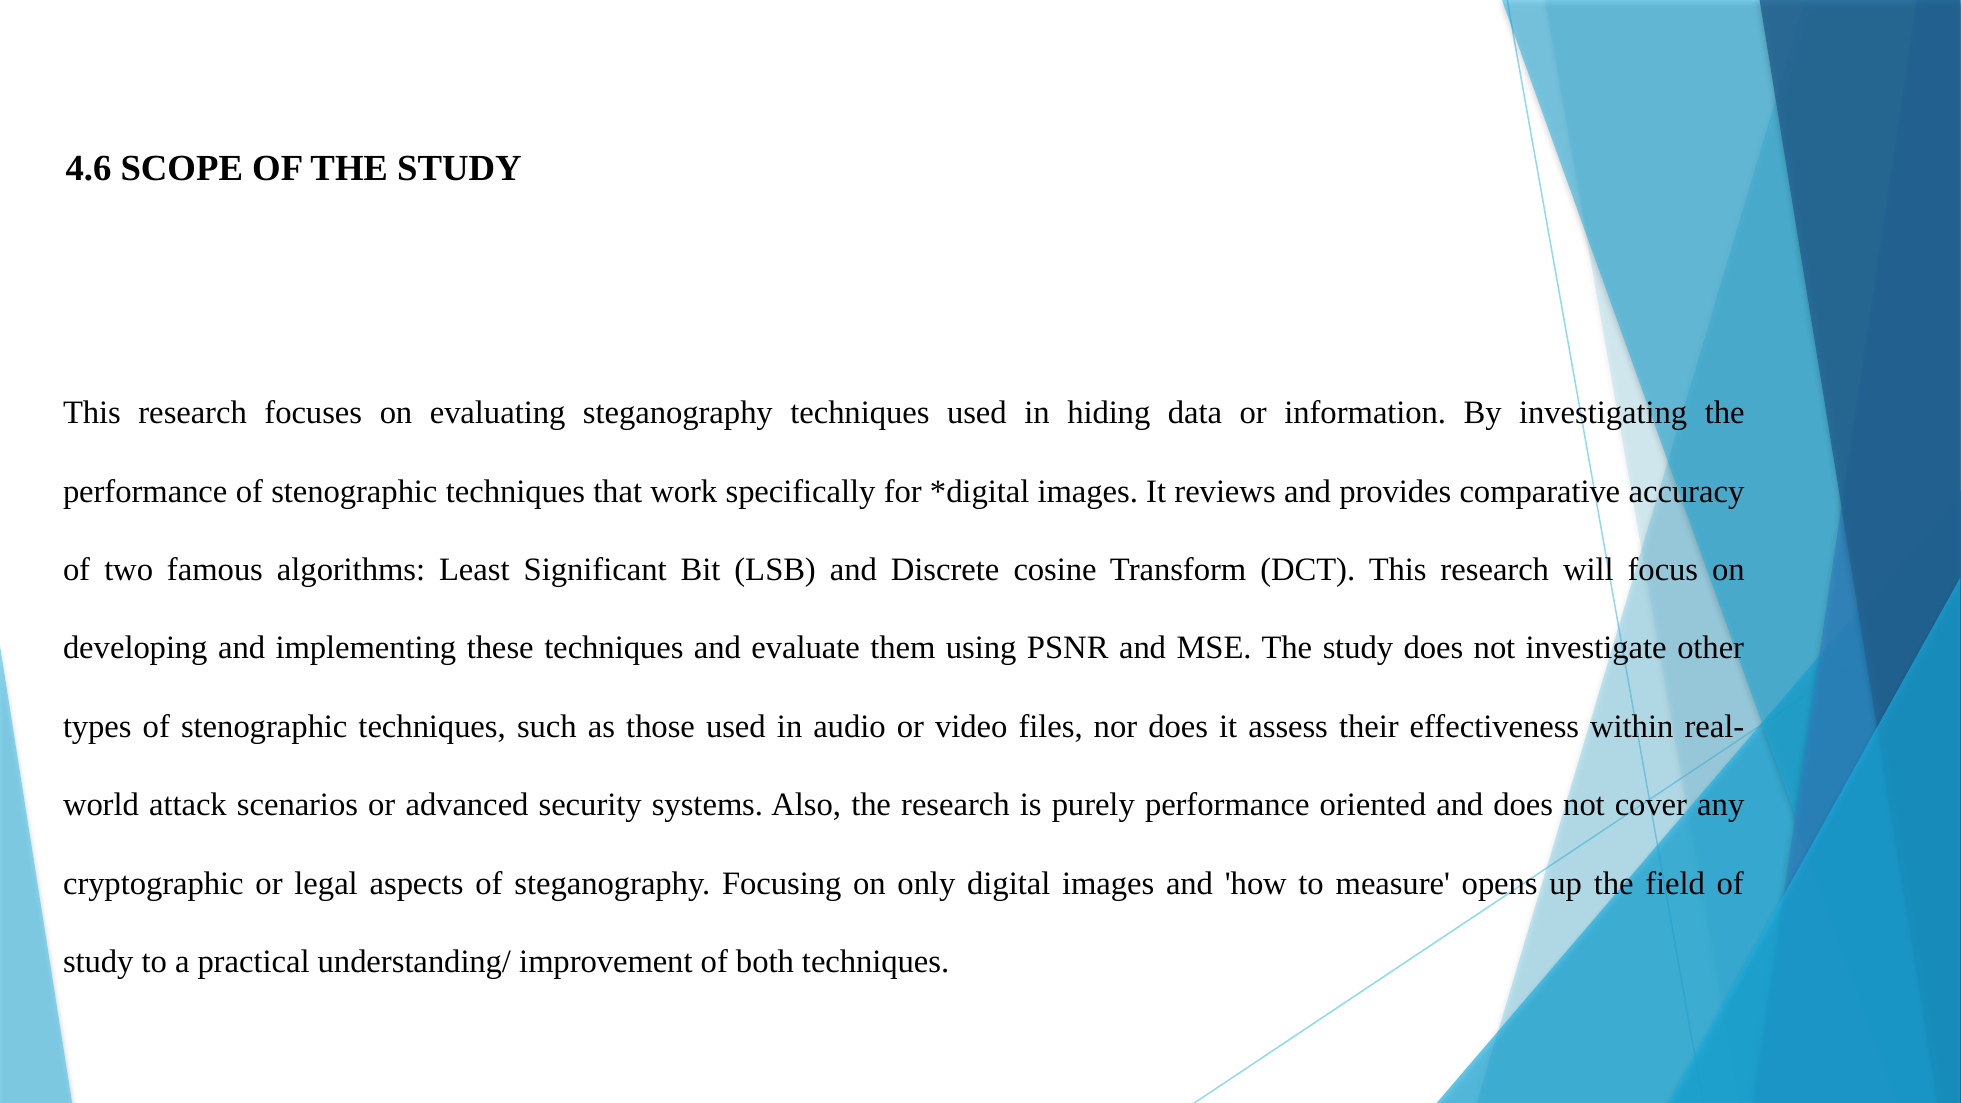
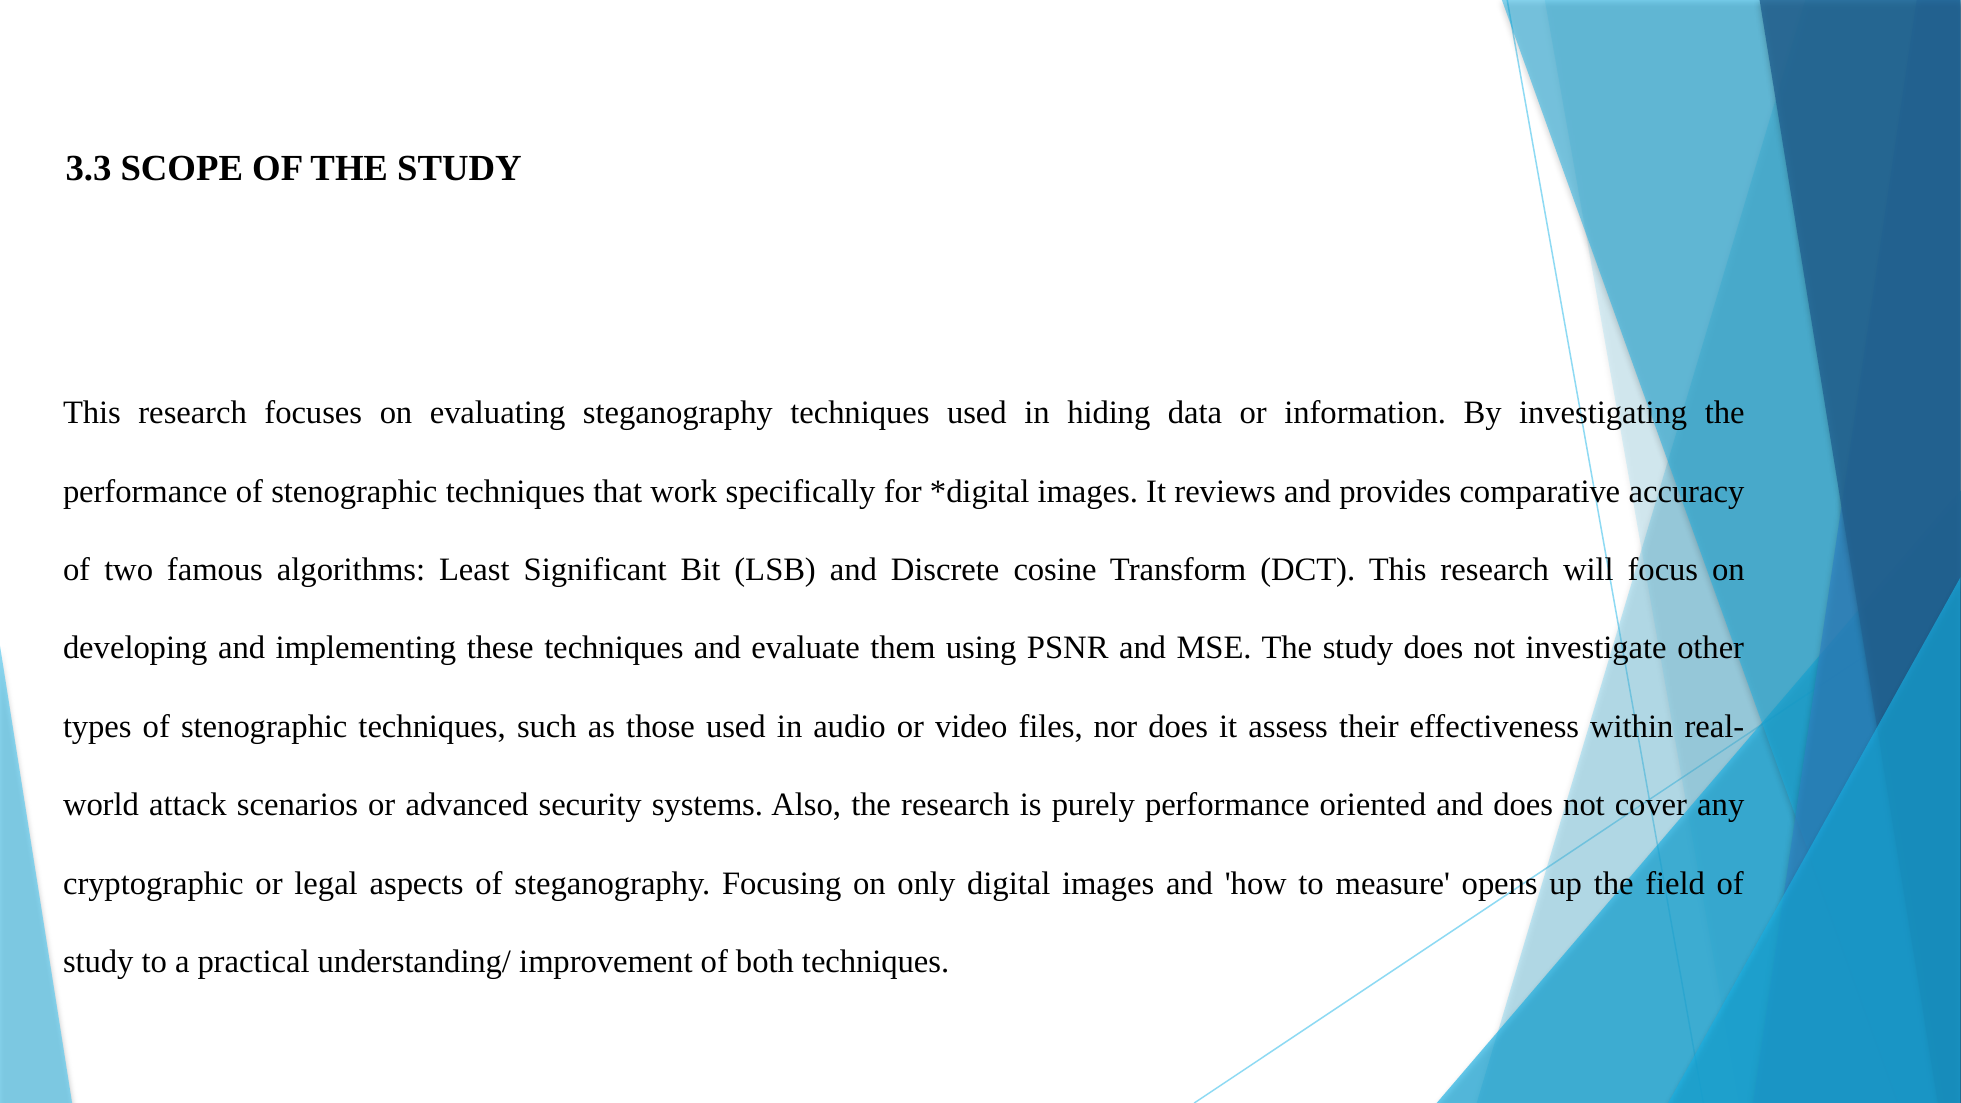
4.6: 4.6 -> 3.3 (88, 168)
